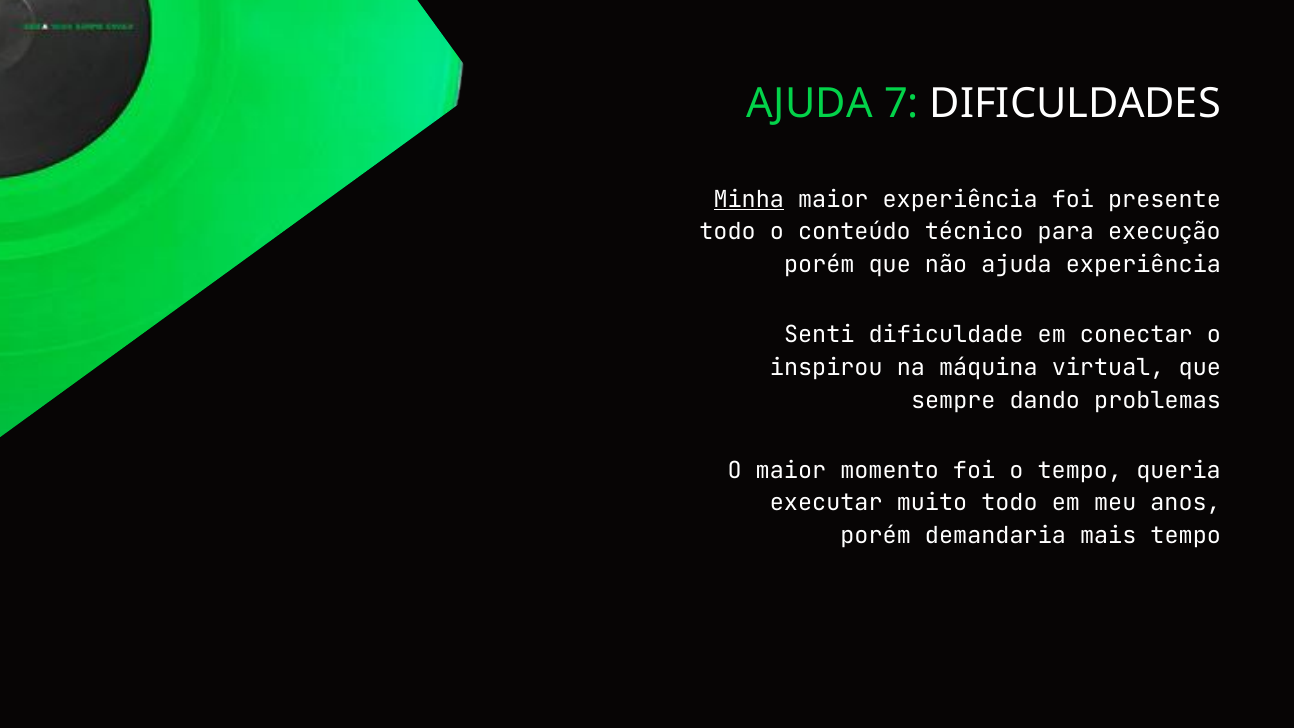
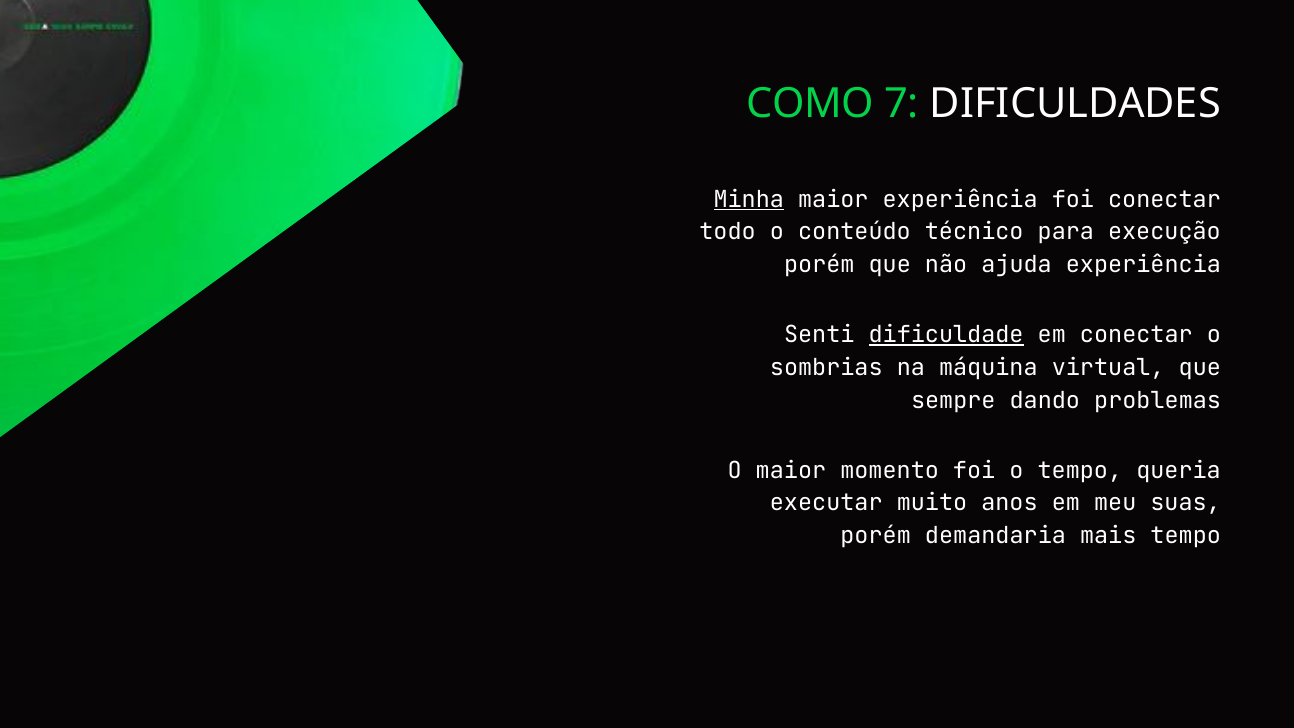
AJUDA: AJUDA -> COMO (810, 104)
foi presente: presente -> conectar (1164, 199)
dificuldade underline: none -> present (946, 335)
inspirou: inspirou -> sombrias (826, 368)
muito todo: todo -> anos (1009, 503)
anos: anos -> suas (1186, 503)
